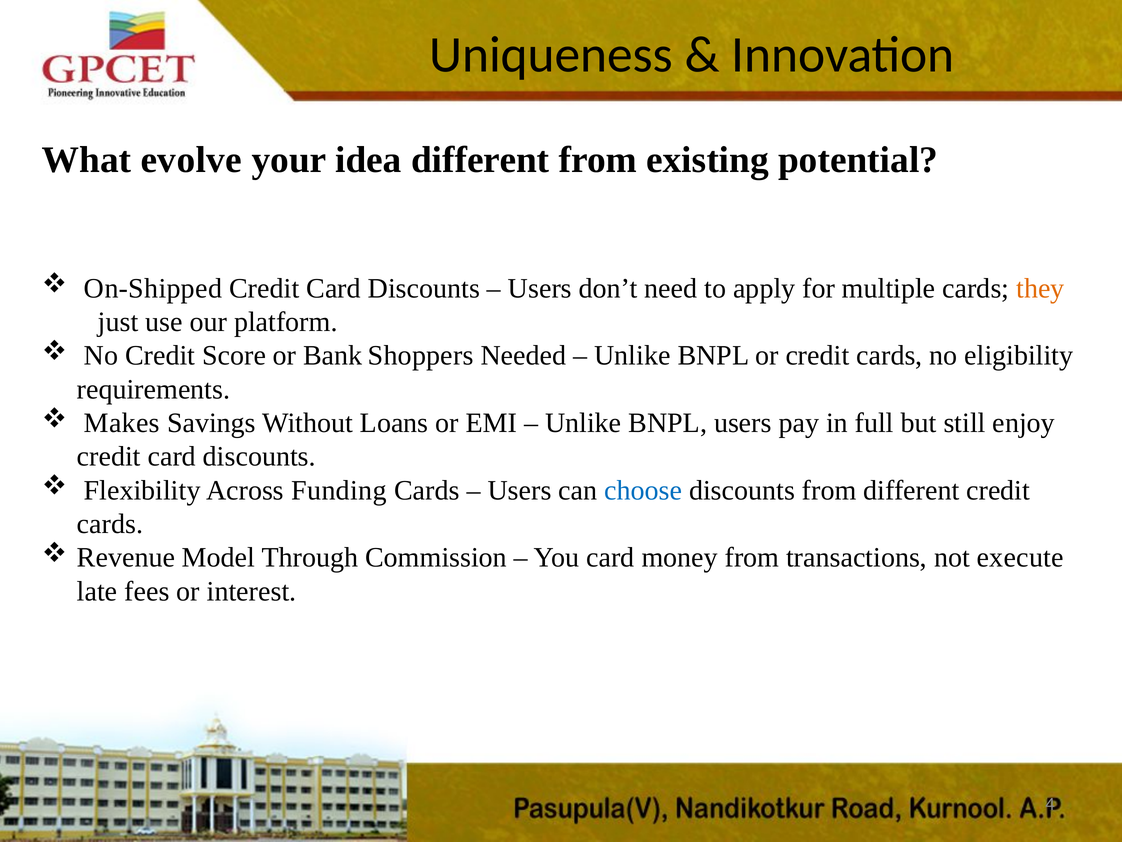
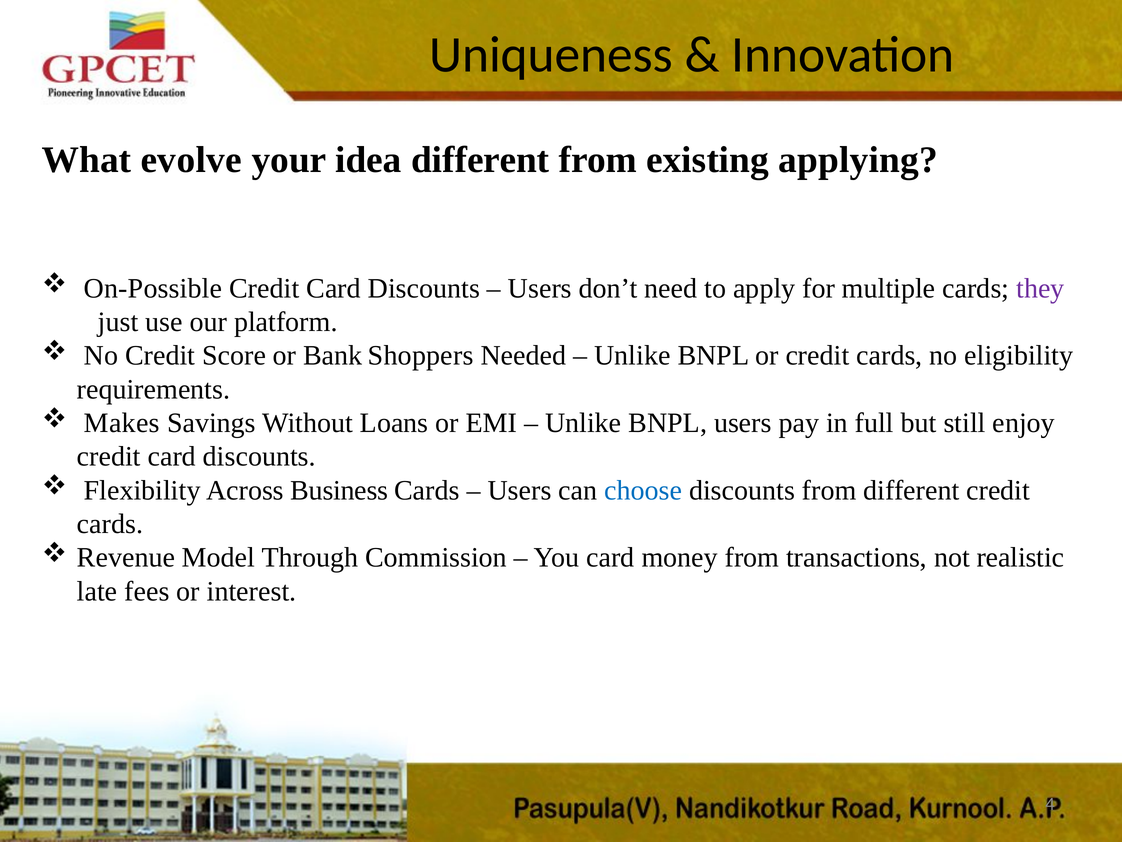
potential: potential -> applying (858, 160)
On-Shipped: On-Shipped -> On-Possible (153, 288)
they colour: orange -> purple (1040, 288)
Funding: Funding -> Business (339, 490)
execute: execute -> realistic (1020, 557)
